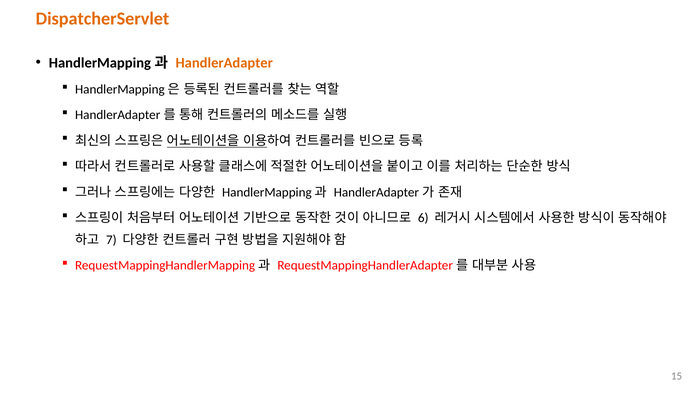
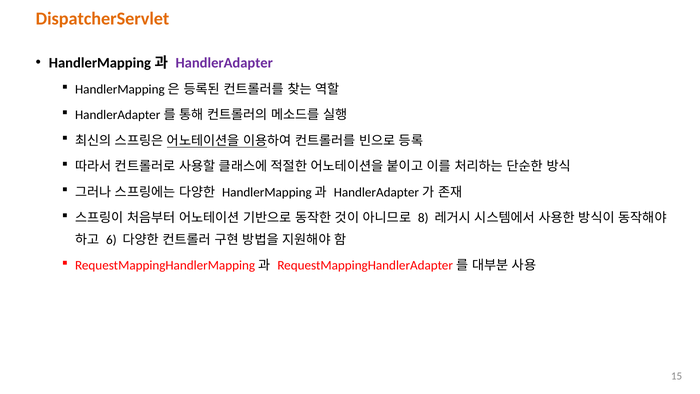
HandlerAdapter colour: orange -> purple (224, 63)
6: 6 -> 8 (423, 218)
7: 7 -> 6 (111, 240)
